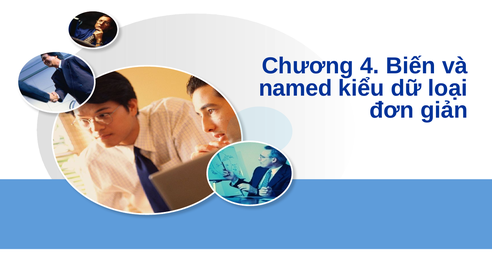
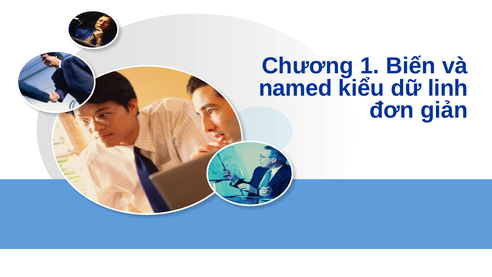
4: 4 -> 1 (370, 66)
loại: loại -> linh (448, 88)
